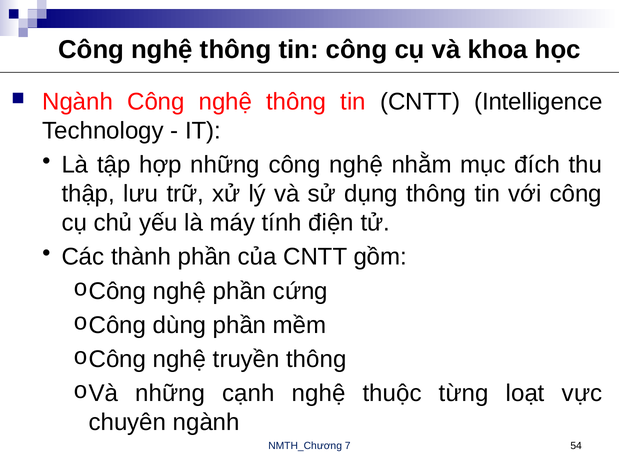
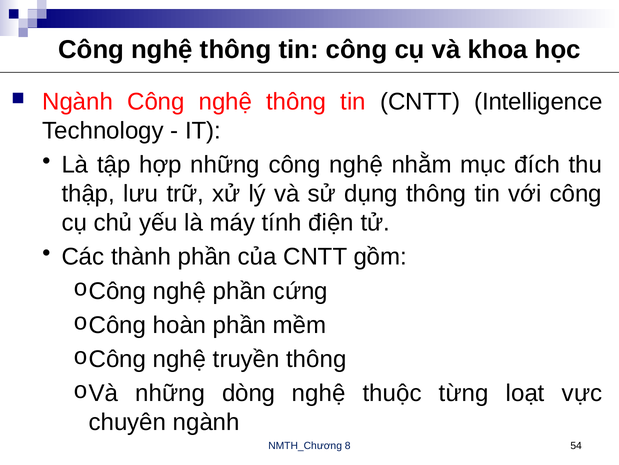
dùng: dùng -> hoàn (180, 325)
cạnh: cạnh -> dòng (249, 393)
7: 7 -> 8 (348, 445)
